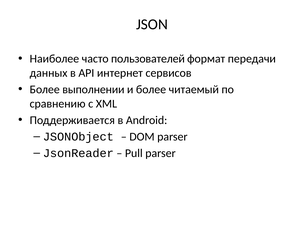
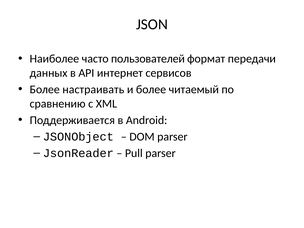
выполнении: выполнении -> настраивать (93, 89)
